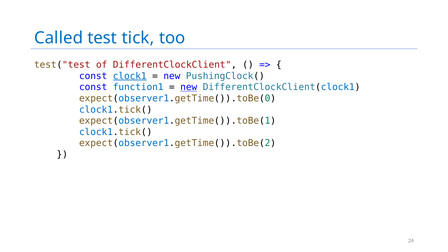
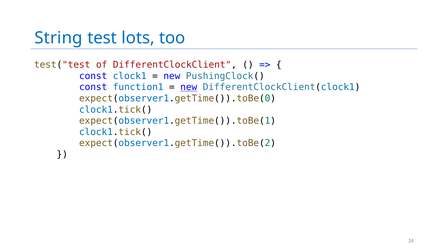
Called: Called -> String (59, 38)
tick: tick -> lots (138, 38)
clock1 underline: present -> none (130, 76)
